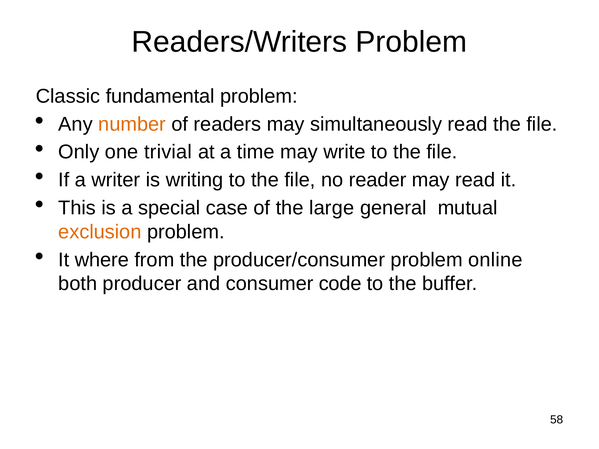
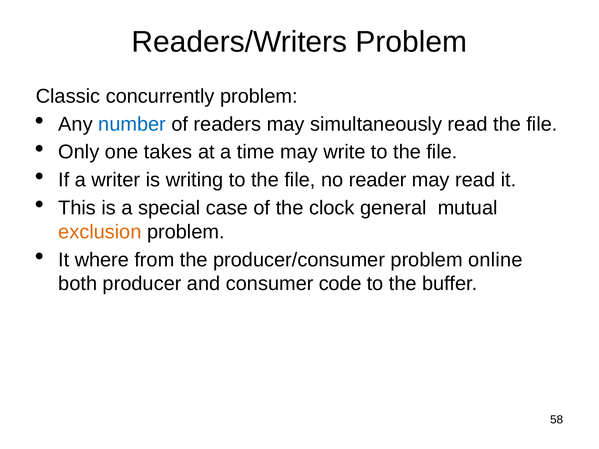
fundamental: fundamental -> concurrently (160, 96)
number colour: orange -> blue (132, 124)
trivial: trivial -> takes (168, 152)
large: large -> clock (332, 208)
